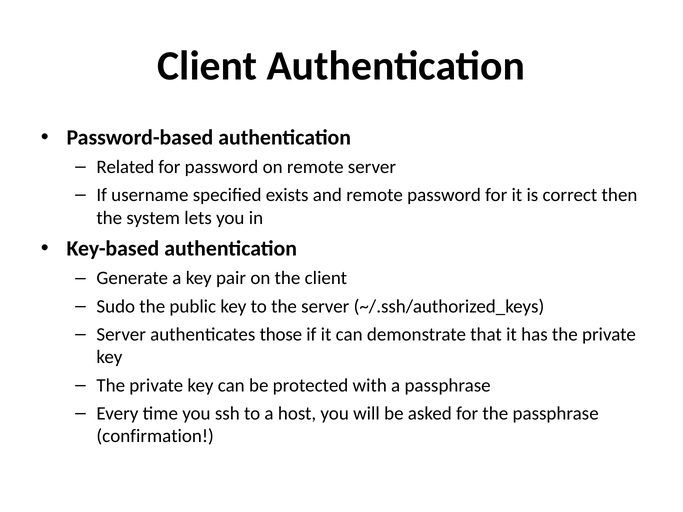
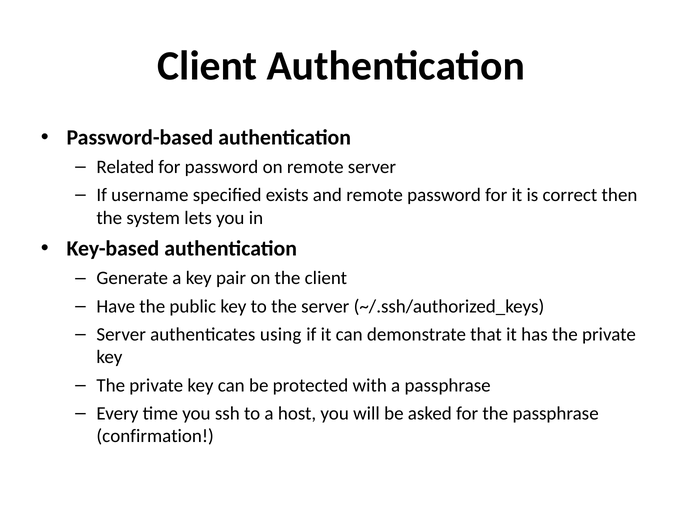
Sudo: Sudo -> Have (116, 306)
those: those -> using (281, 335)
